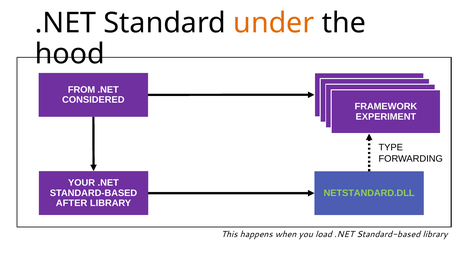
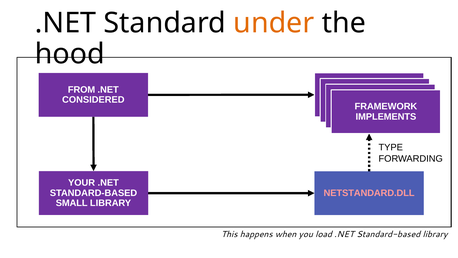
EXPERIMENT: EXPERIMENT -> IMPLEMENTS (386, 116)
NETSTANDARD.DLL colour: light green -> pink (369, 193)
AFTER: AFTER -> SMALL (72, 203)
